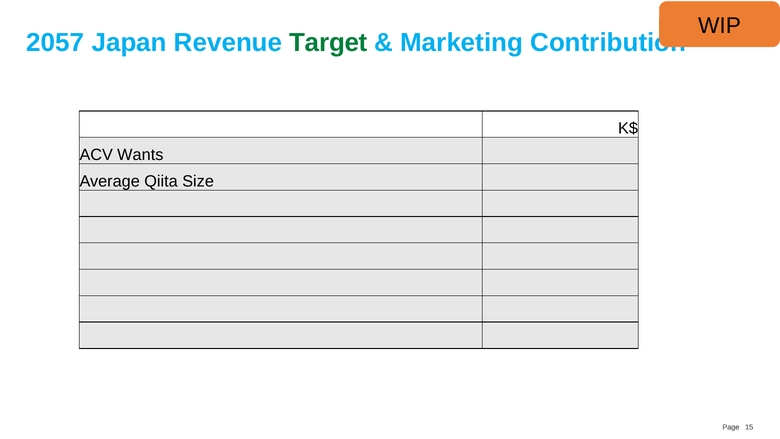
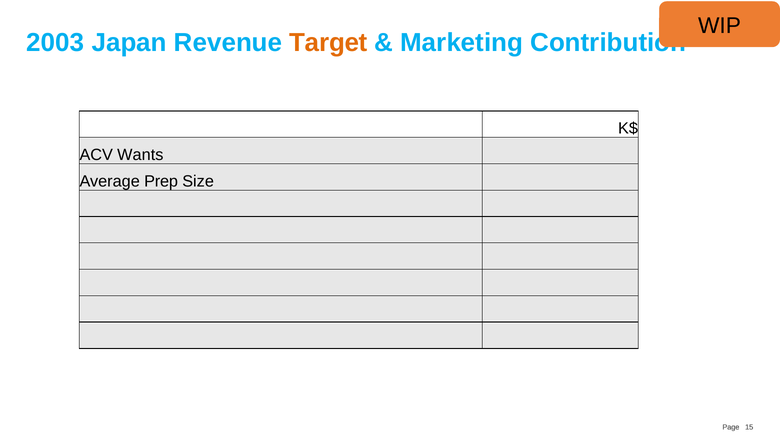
2057: 2057 -> 2003 (55, 43)
Target colour: green -> orange (328, 43)
Qiita: Qiita -> Prep (161, 181)
